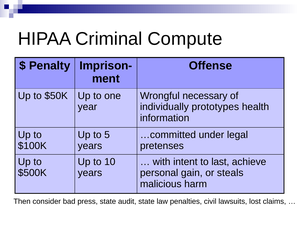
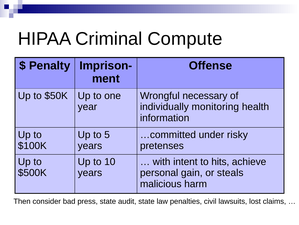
prototypes: prototypes -> monitoring (215, 107)
legal: legal -> risky (237, 134)
last: last -> hits (220, 161)
